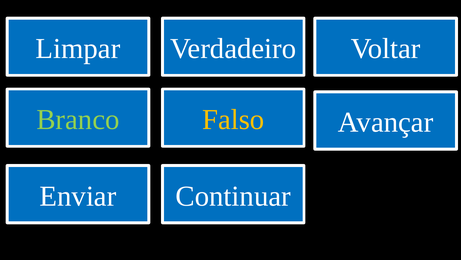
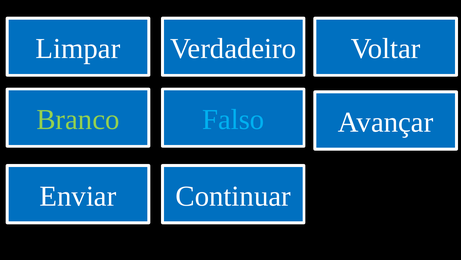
Falso colour: yellow -> light blue (233, 119)
